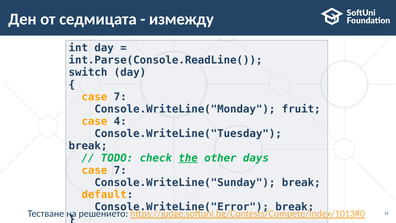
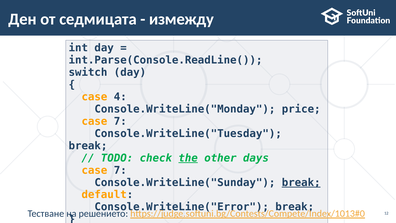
7: 7 -> 4 (120, 97)
fruit: fruit -> price (301, 109)
4: 4 -> 7 (120, 121)
break underline: none -> present (301, 182)
